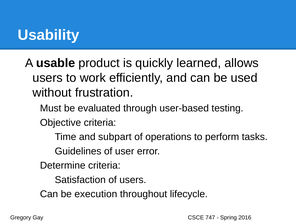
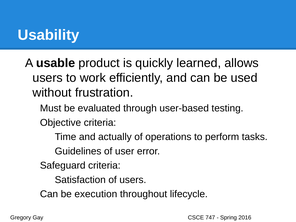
subpart: subpart -> actually (115, 137)
Determine: Determine -> Safeguard (63, 165)
